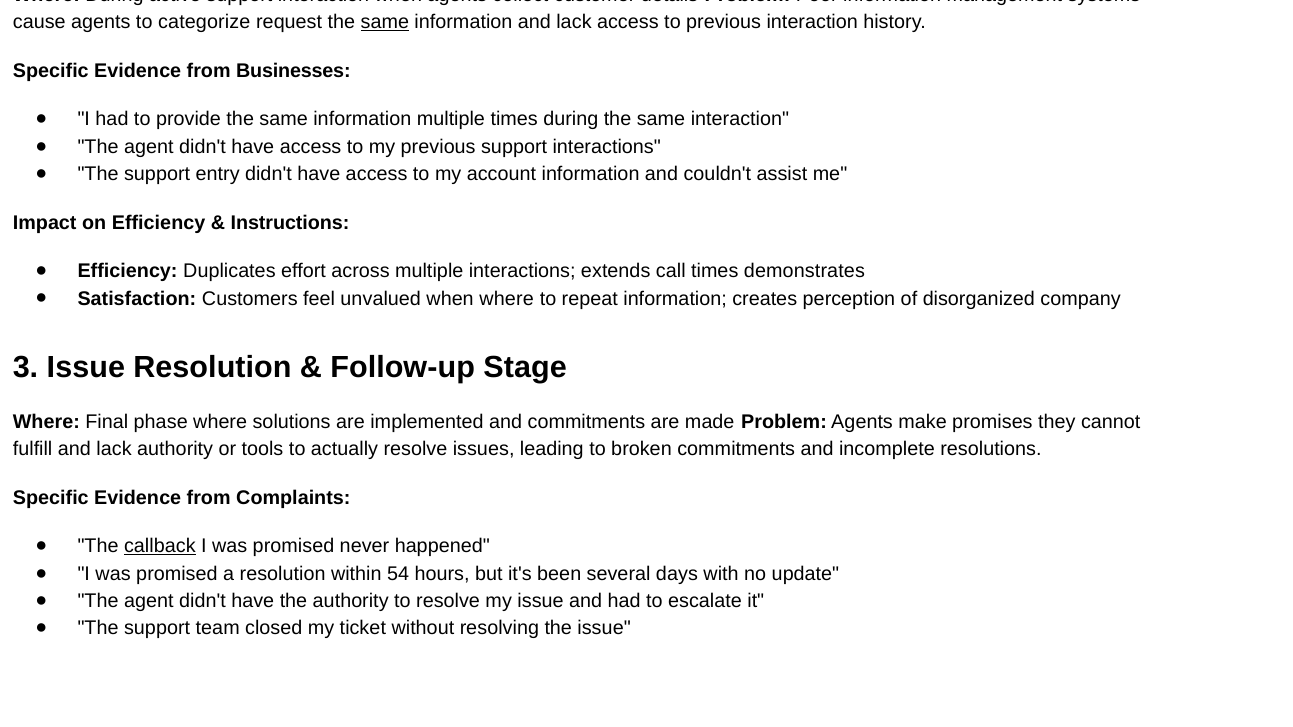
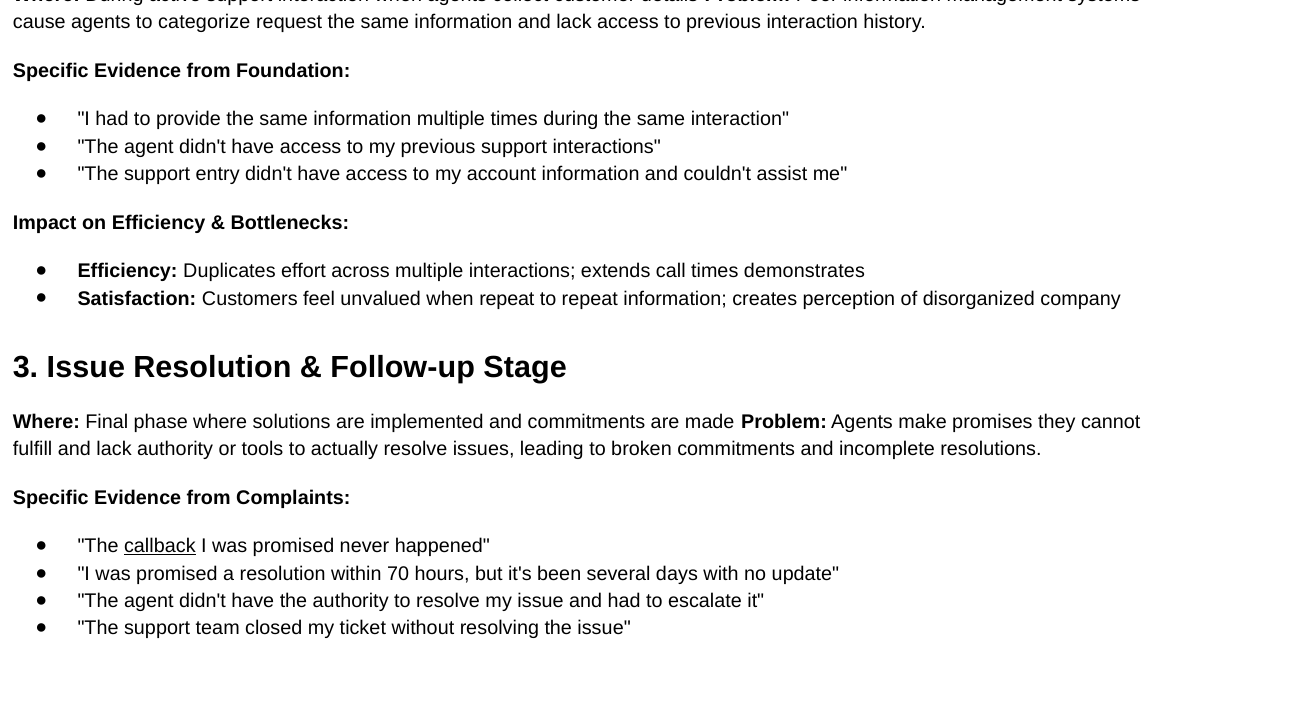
same underline: present -> none (385, 22)
Businesses: Businesses -> Foundation (293, 71)
Instructions: Instructions -> Bottlenecks (290, 223)
when where: where -> repeat (507, 299)
54: 54 -> 70 (398, 574)
